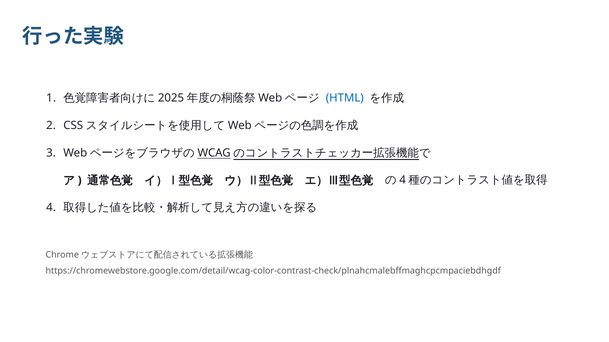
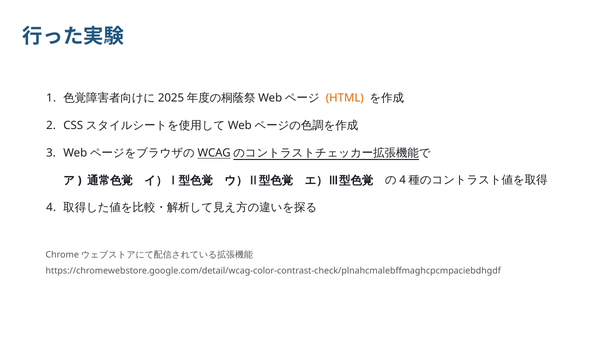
HTML colour: blue -> orange (345, 98)
